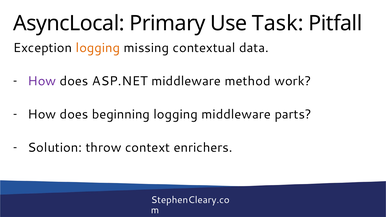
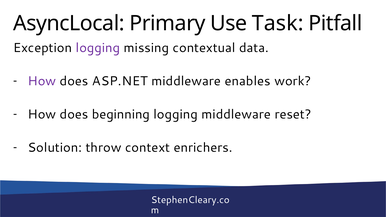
logging colour: orange -> purple (98, 48)
method: method -> enables (248, 81)
parts: parts -> reset (293, 114)
